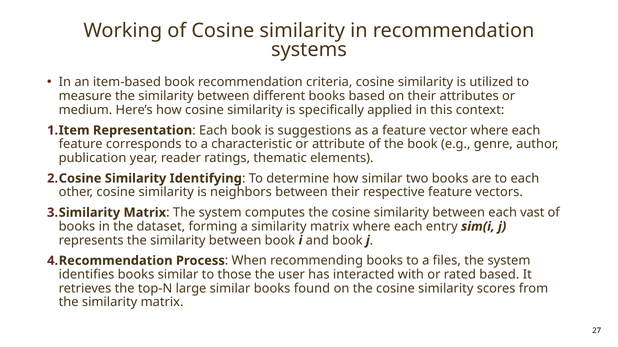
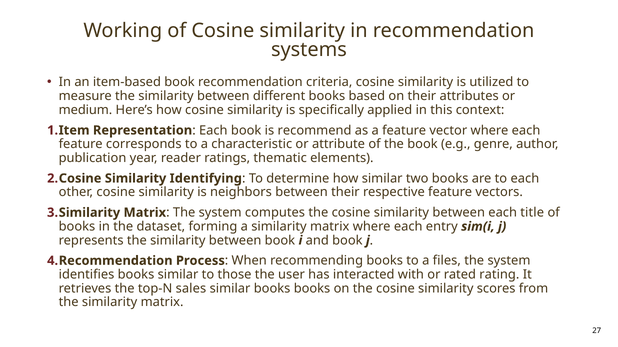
suggestions: suggestions -> recommend (315, 131)
vast: vast -> title (532, 213)
rated based: based -> rating (499, 275)
large: large -> sales (191, 289)
books found: found -> books (312, 289)
